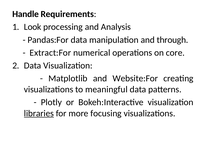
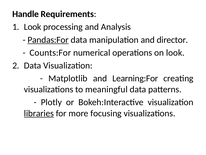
Pandas:For underline: none -> present (48, 40)
through: through -> director (172, 40)
Extract:For: Extract:For -> Counts:For (50, 53)
on core: core -> look (175, 53)
Website:For: Website:For -> Learning:For (135, 78)
